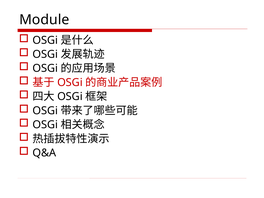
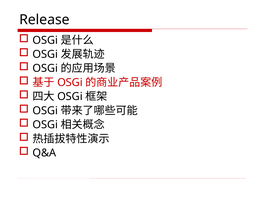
Module: Module -> Release (44, 20)
